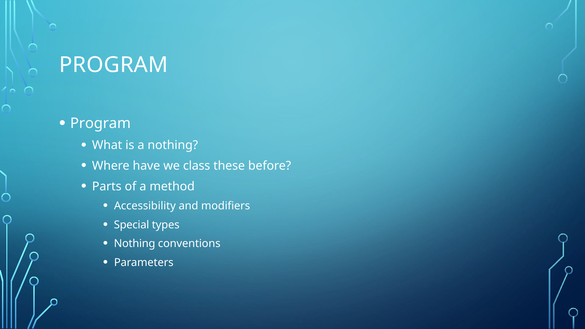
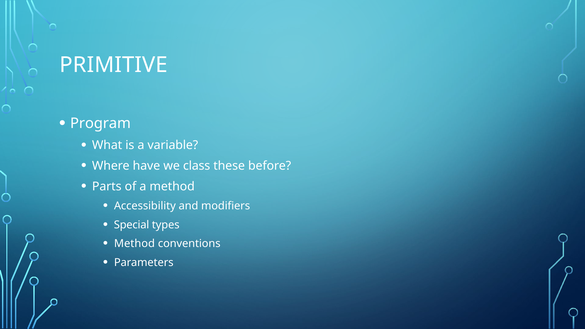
PROGRAM: PROGRAM -> PRIMITIVE (114, 65)
a nothing: nothing -> variable (173, 145)
Nothing: Nothing -> Method (134, 244)
